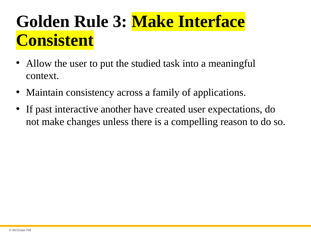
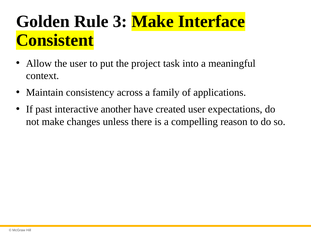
studied: studied -> project (146, 63)
